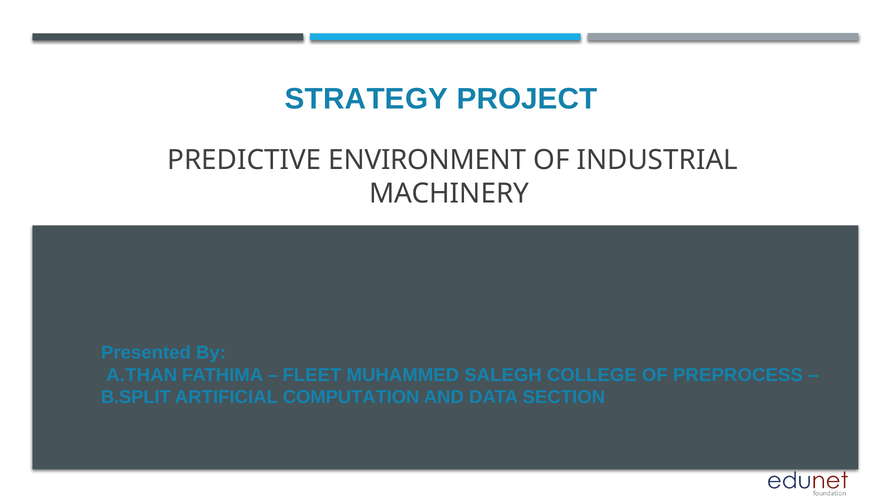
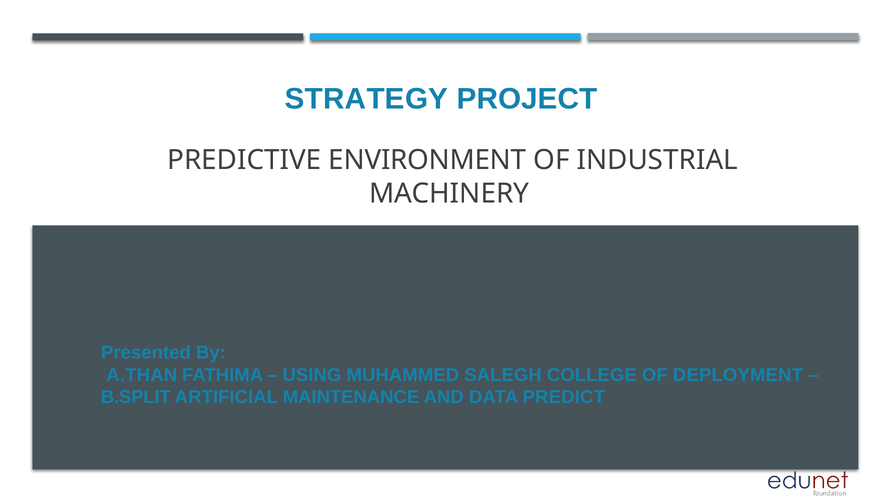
FLEET: FLEET -> USING (312, 375)
PREPROCESS: PREPROCESS -> DEPLOYMENT (738, 375)
COMPUTATION: COMPUTATION -> MAINTENANCE (351, 397)
SECTION: SECTION -> PREDICT (564, 397)
